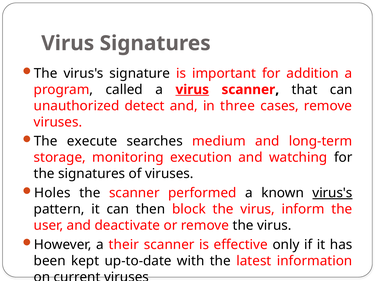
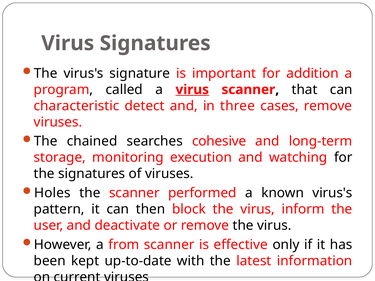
unauthorized: unauthorized -> characteristic (77, 106)
execute: execute -> chained (92, 141)
medium: medium -> cohesive (219, 141)
virus's underline: present -> none (332, 193)
their: their -> from (124, 245)
